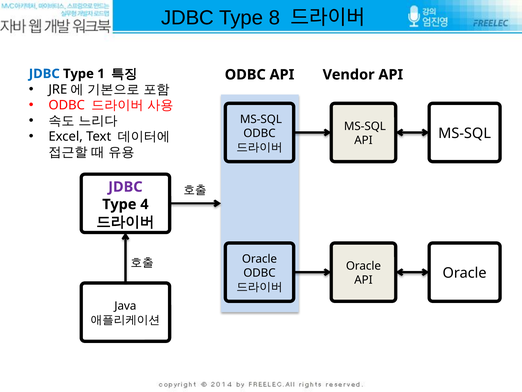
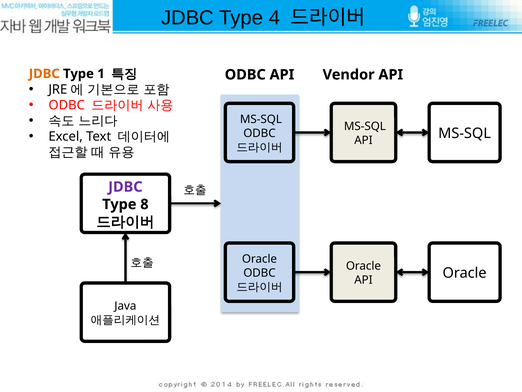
8: 8 -> 4 (274, 18)
JDBC colour: blue -> orange (44, 74)
4: 4 -> 8 (144, 204)
